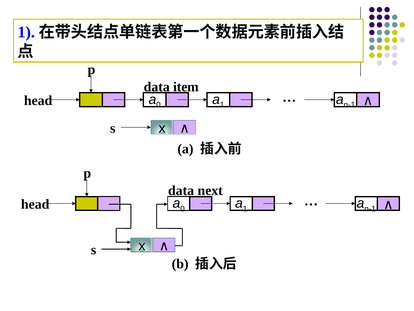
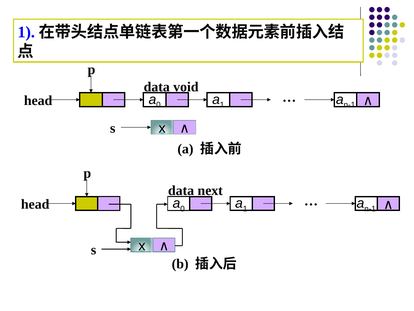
item: item -> void (186, 87)
